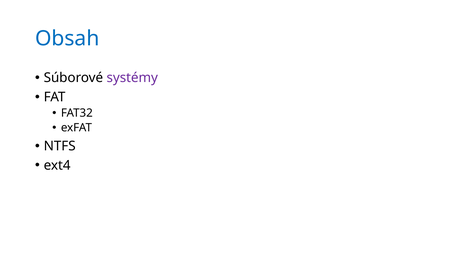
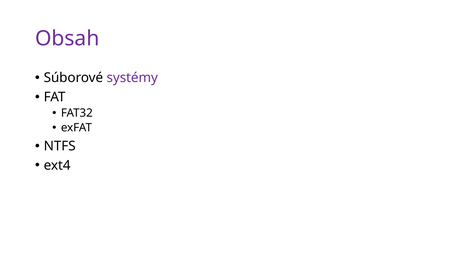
Obsah colour: blue -> purple (67, 39)
